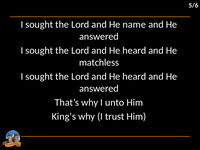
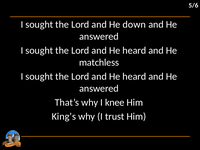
name: name -> down (134, 24)
unto: unto -> knee (115, 102)
